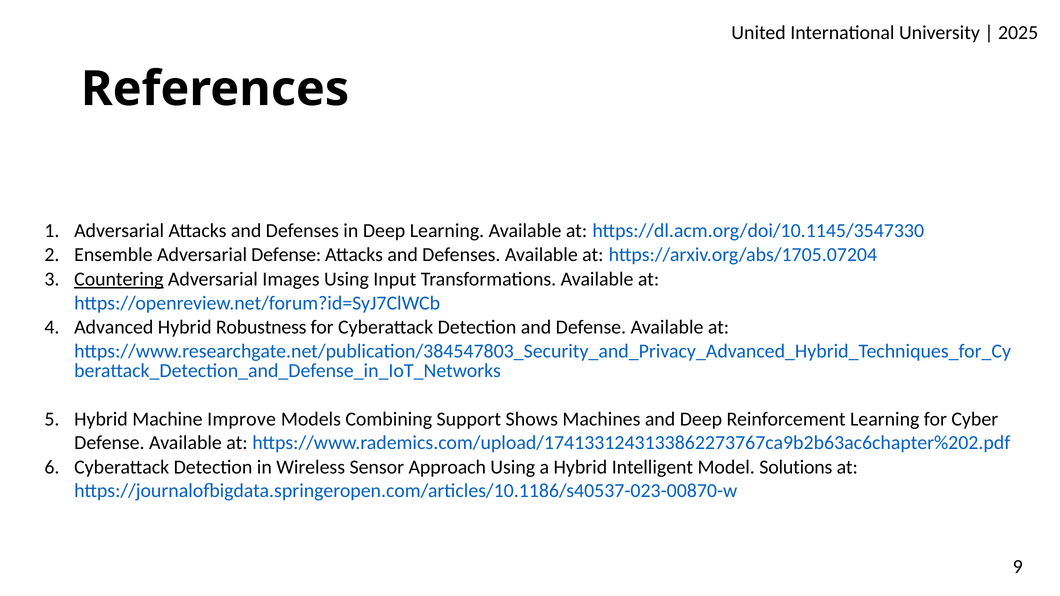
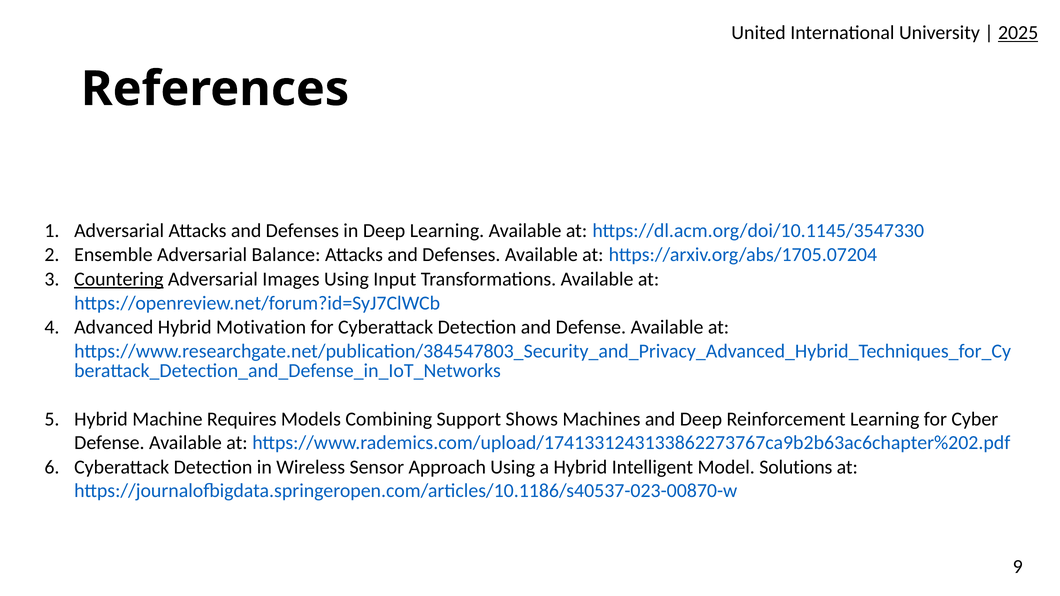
2025 underline: none -> present (1018, 33)
Adversarial Defense: Defense -> Balance (286, 255)
Robustness: Robustness -> Motivation (261, 327)
Improve: Improve -> Requires (242, 419)
